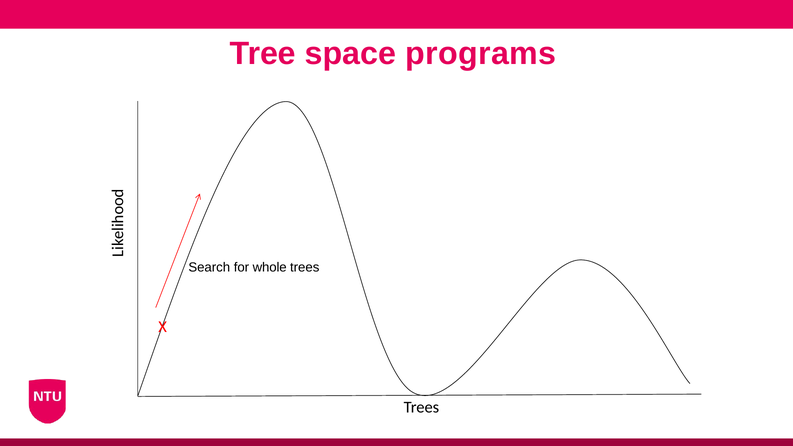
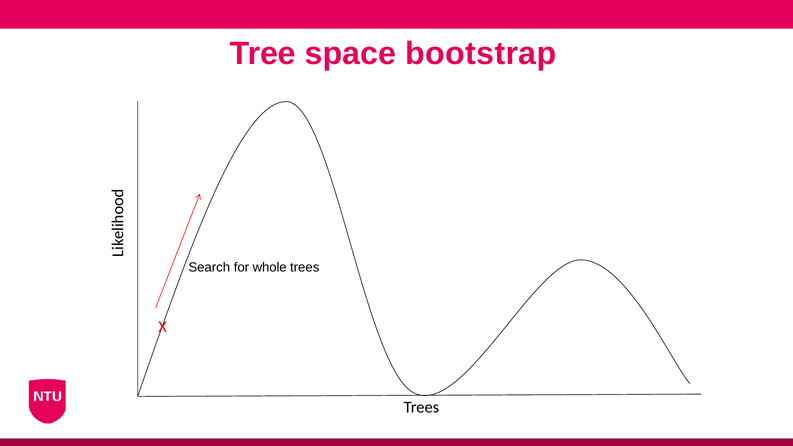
programs: programs -> bootstrap (481, 53)
